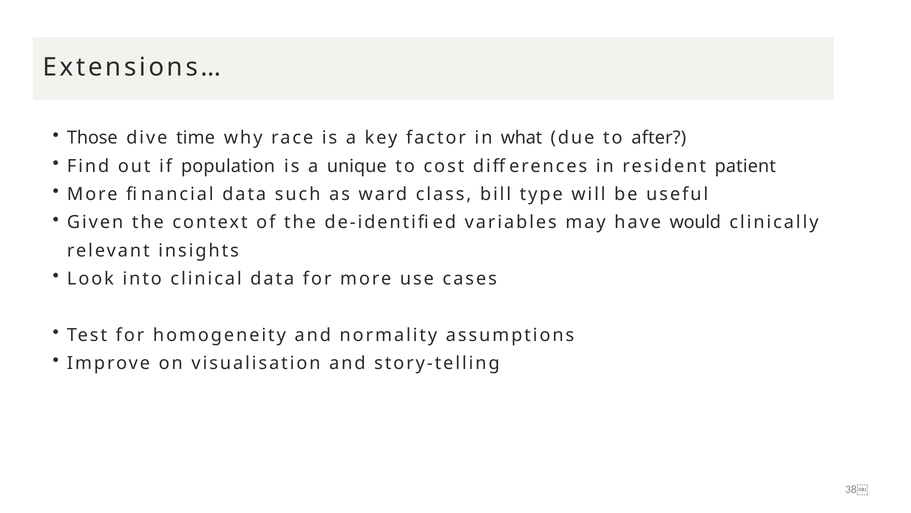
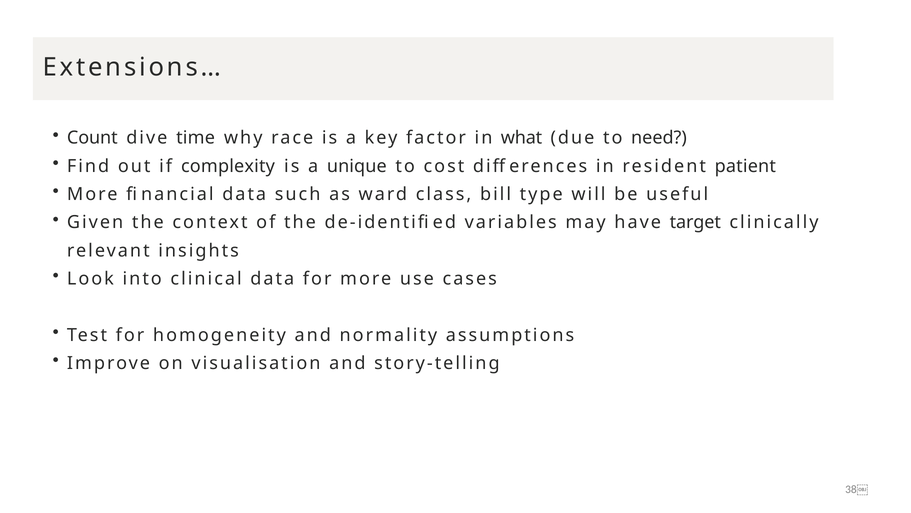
Those: Those -> Count (92, 138)
after: after -> need (659, 138)
population: population -> complexity (228, 166)
would: would -> target (695, 222)
